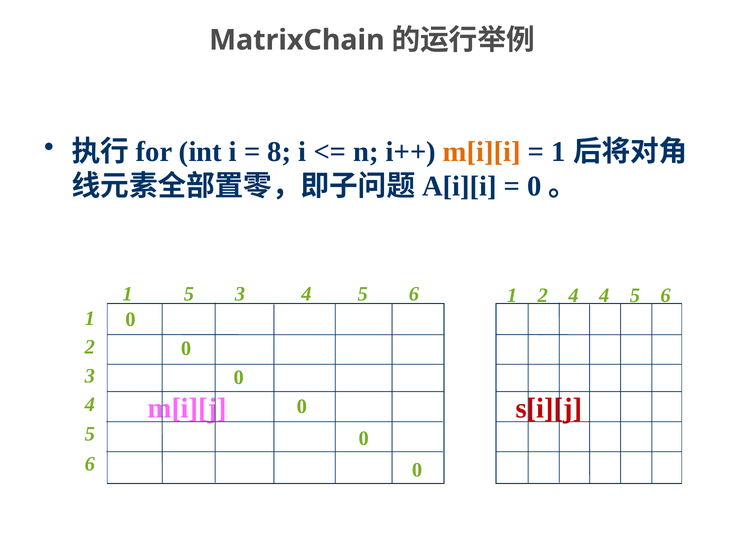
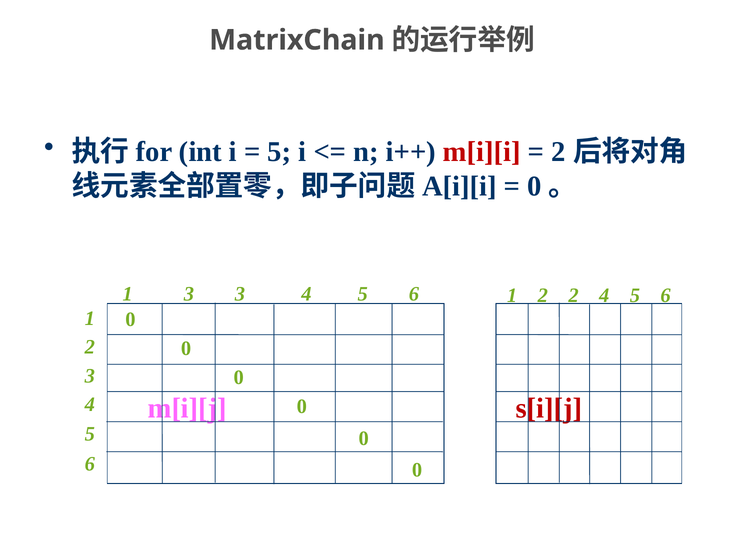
8: 8 -> 5 (279, 152)
m[i][i colour: orange -> red (482, 152)
1: 1 -> 2 (558, 152)
1 5: 5 -> 3 (189, 294)
2 4: 4 -> 2 (574, 295)
